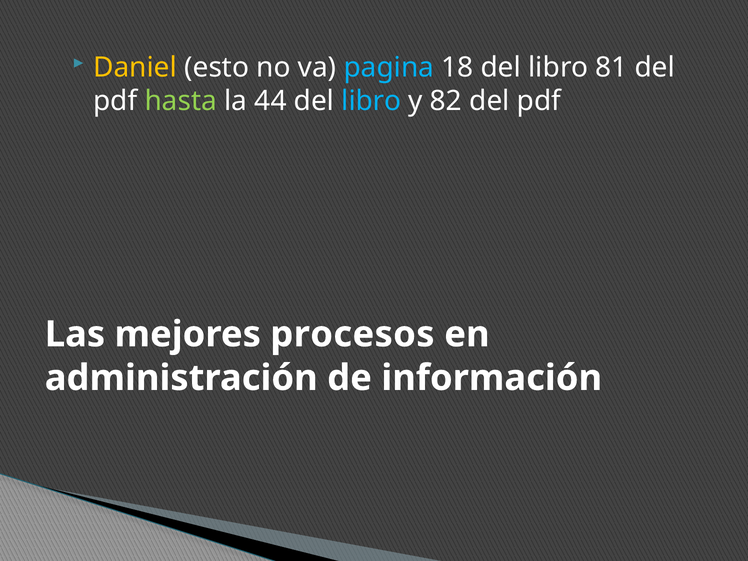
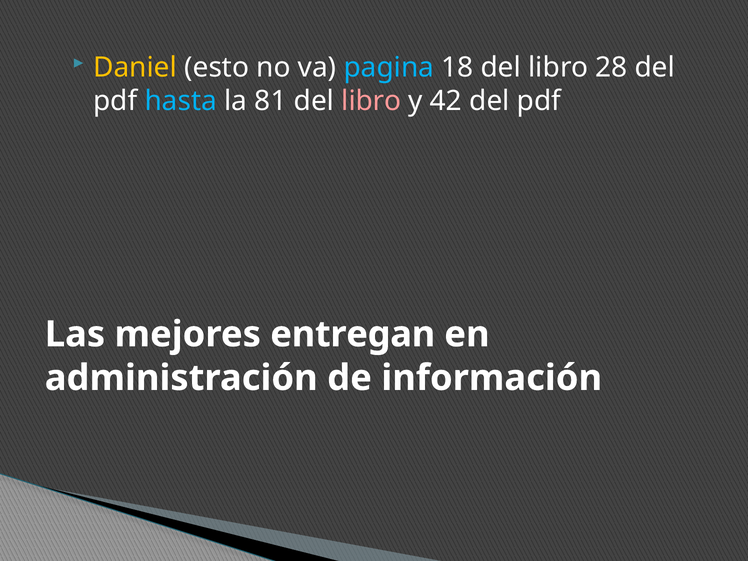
81: 81 -> 28 (611, 67)
hasta colour: light green -> light blue (181, 101)
44: 44 -> 81 (271, 101)
libro colour: light blue -> pink (371, 101)
82: 82 -> 42 (446, 101)
procesos: procesos -> entregan (353, 334)
